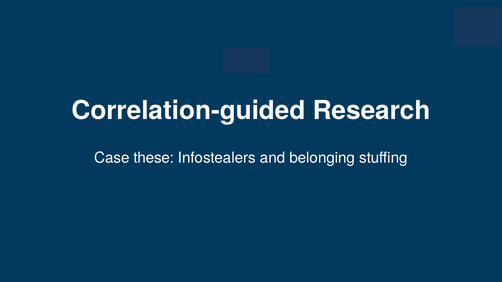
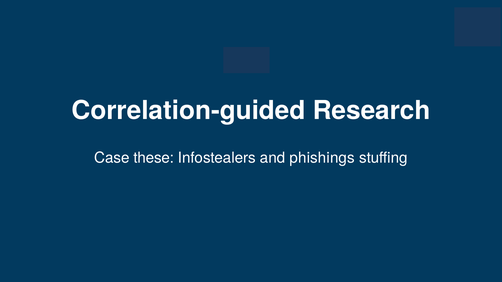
belonging: belonging -> phishings (322, 158)
